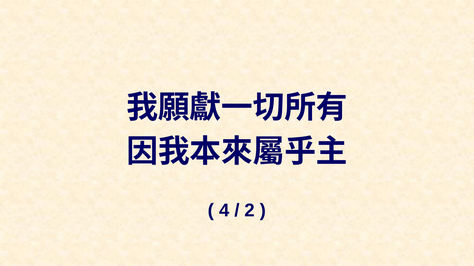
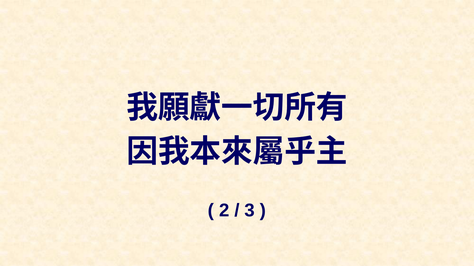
4: 4 -> 2 (224, 211)
2: 2 -> 3 (250, 211)
